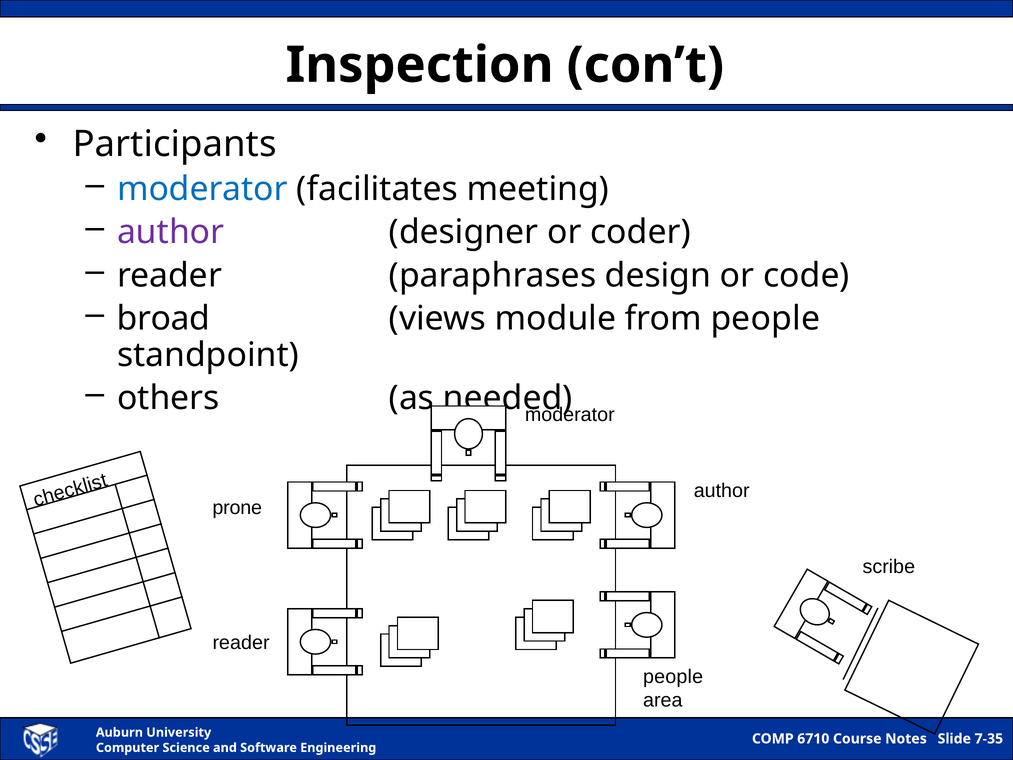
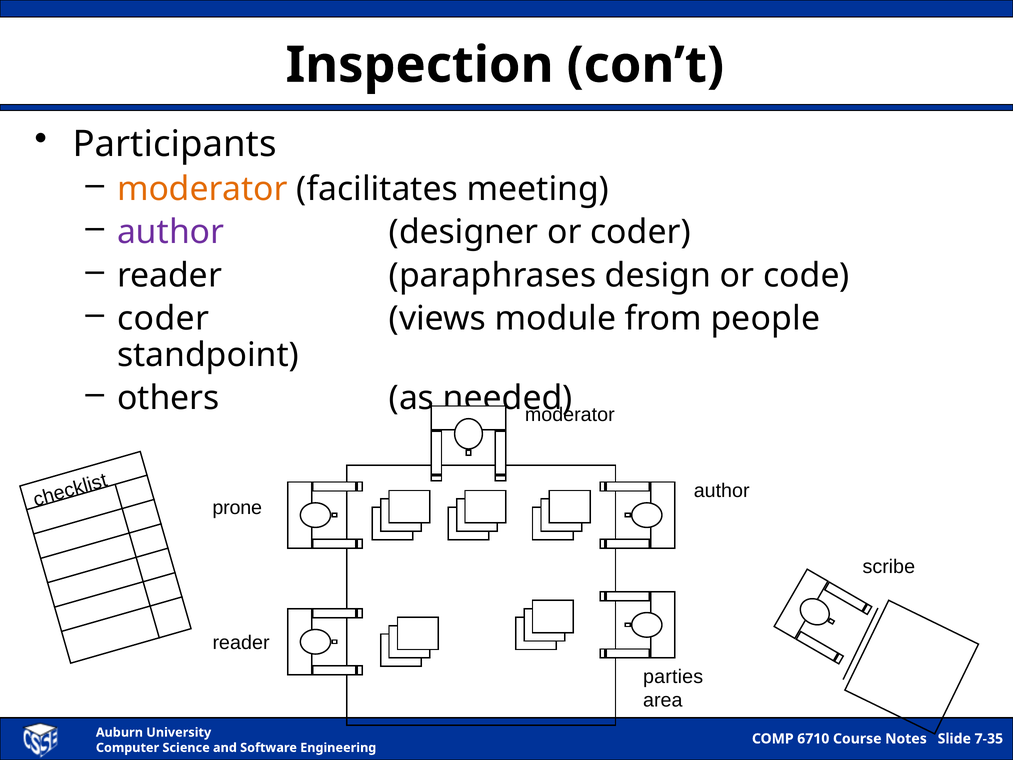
moderator colour: blue -> orange (202, 189)
broad: broad -> coder (163, 319)
people: people -> parties (673, 677)
